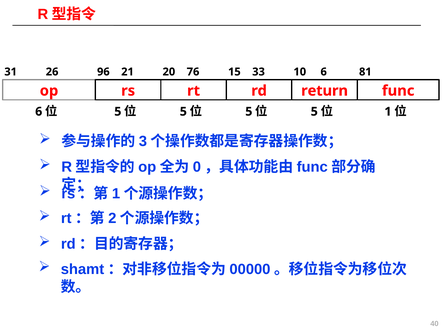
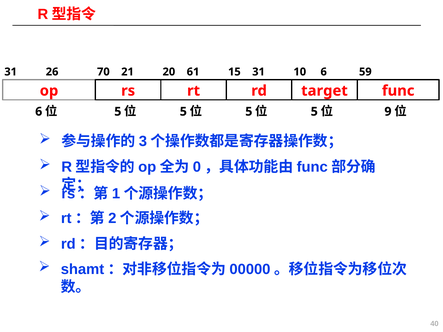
96: 96 -> 70 (103, 72)
76: 76 -> 61 (193, 72)
15 33: 33 -> 31 (259, 72)
81: 81 -> 59 (365, 72)
return: return -> target (324, 91)
1: 1 -> 9 (388, 112)
